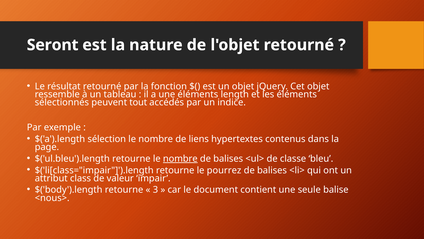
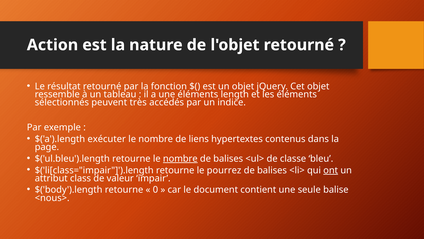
Seront: Seront -> Action (52, 45)
tout: tout -> très (138, 102)
sélection: sélection -> exécuter (107, 139)
ont underline: none -> present (331, 170)
3: 3 -> 0 (155, 190)
